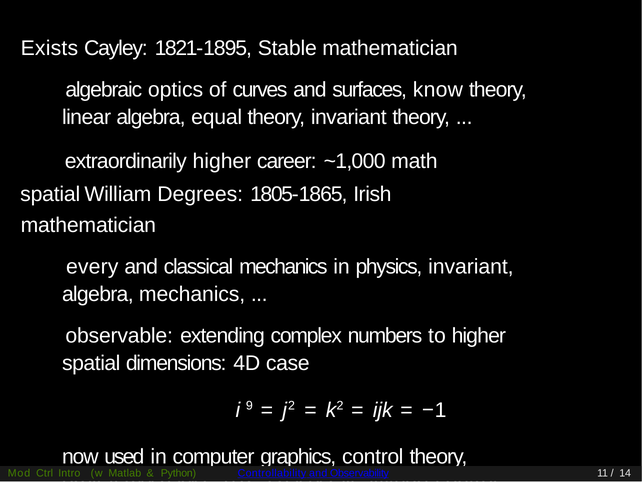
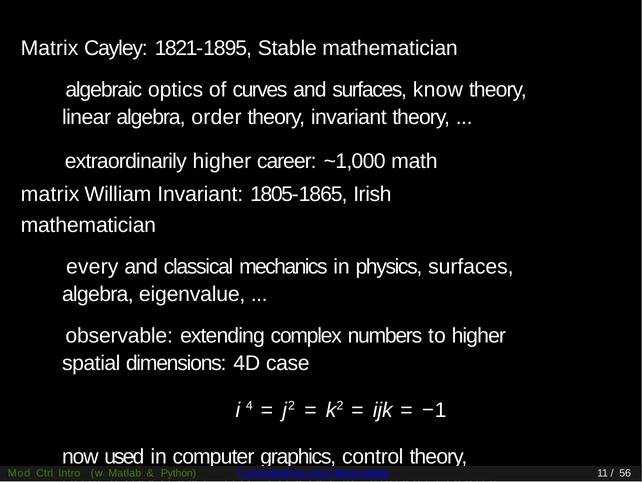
Exists: Exists -> Matrix (50, 48)
equal: equal -> order (216, 117)
spatial: spatial -> matrix (50, 194)
William Degrees: Degrees -> Invariant (200, 194)
physics invariant: invariant -> surfaces (471, 267)
algebra mechanics: mechanics -> eigenvalue (192, 294)
9: 9 -> 4 (249, 406)
14: 14 -> 56 (625, 473)
